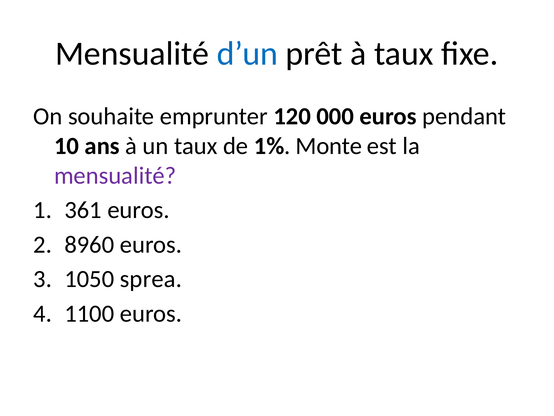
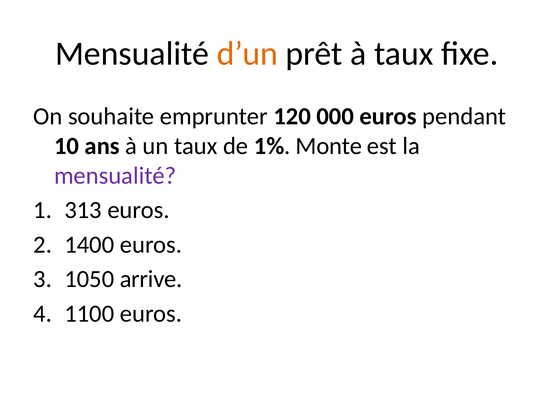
d’un colour: blue -> orange (247, 54)
361: 361 -> 313 (83, 210)
8960: 8960 -> 1400 (89, 244)
sprea: sprea -> arrive (151, 279)
